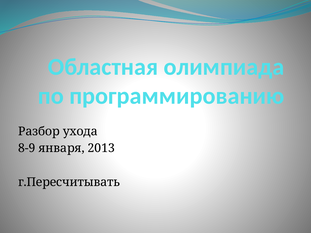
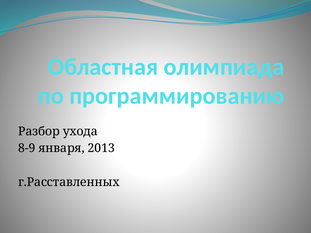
г.Пересчитывать: г.Пересчитывать -> г.Расставленных (69, 182)
